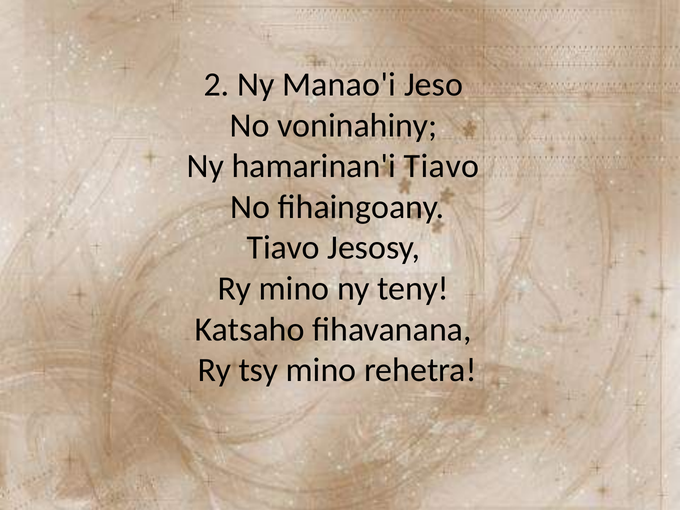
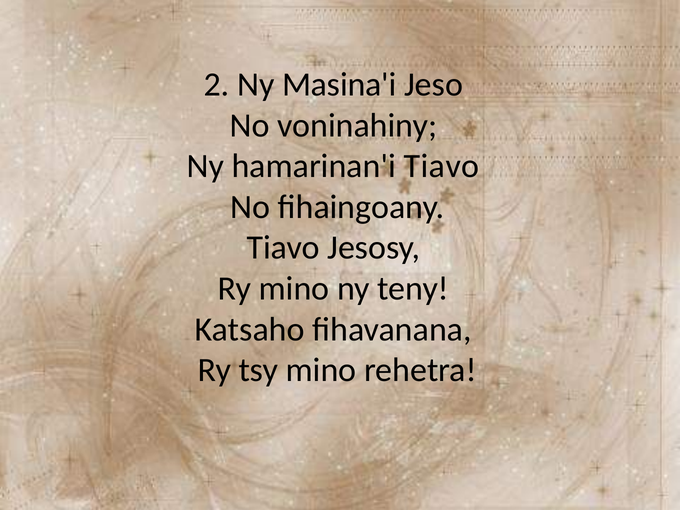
Manao'i: Manao'i -> Masina'i (339, 85)
